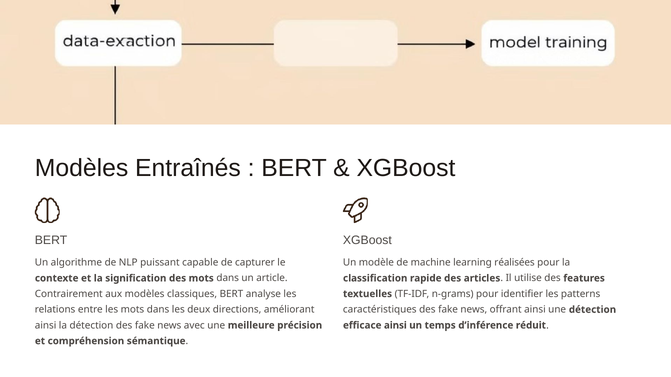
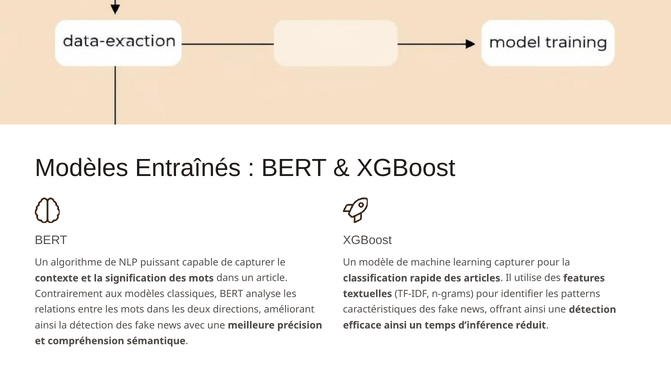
learning réalisées: réalisées -> capturer (514, 263)
